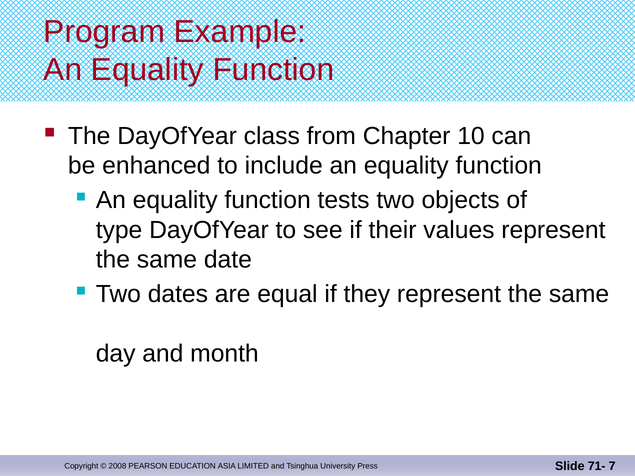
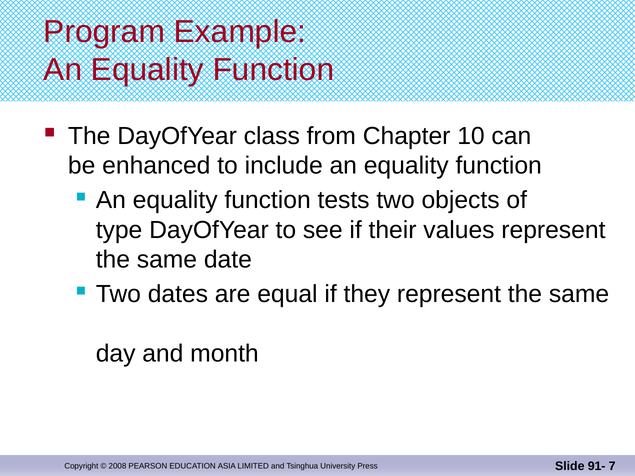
71-: 71- -> 91- (597, 466)
